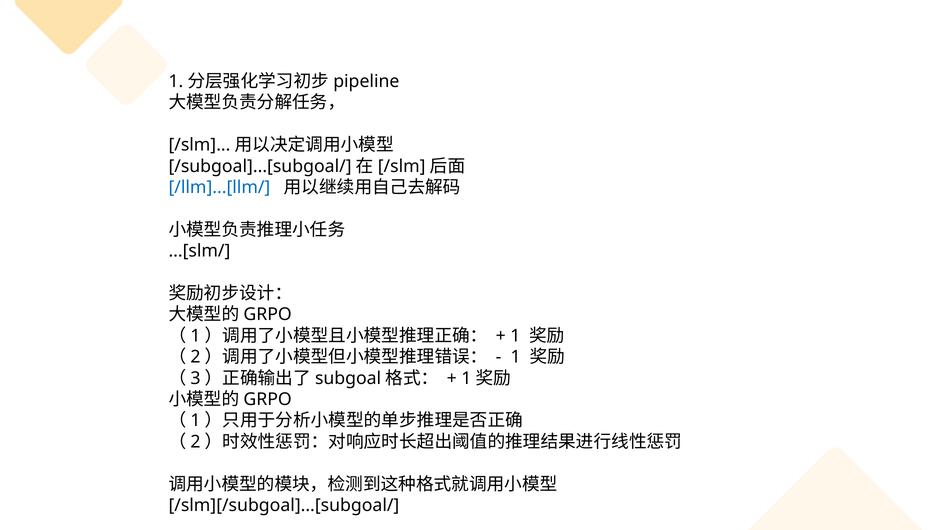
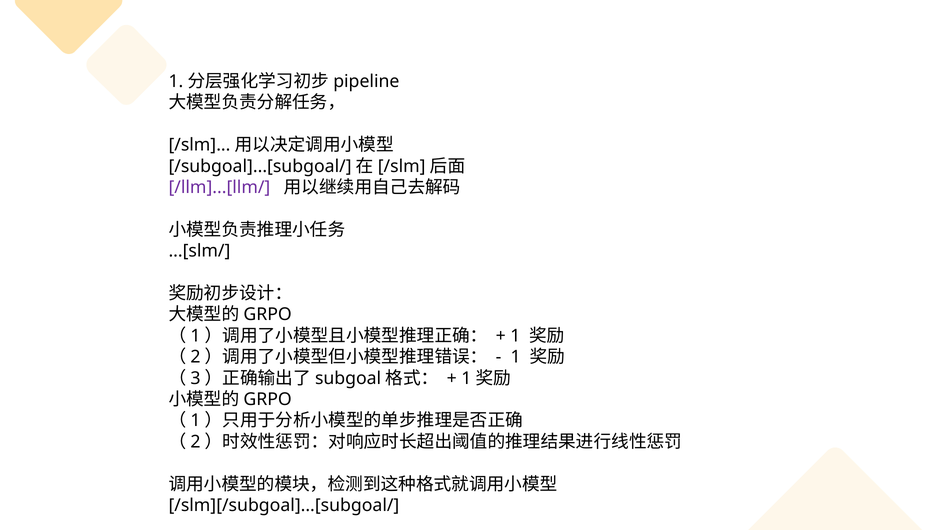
/llm]...[llm/ colour: blue -> purple (219, 188)
